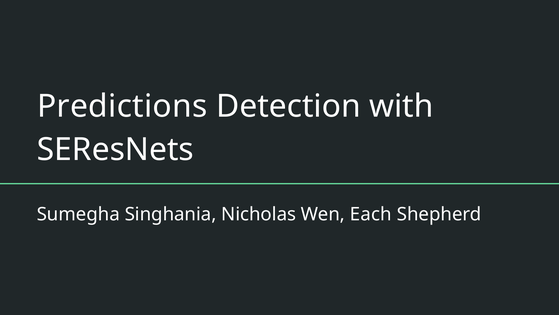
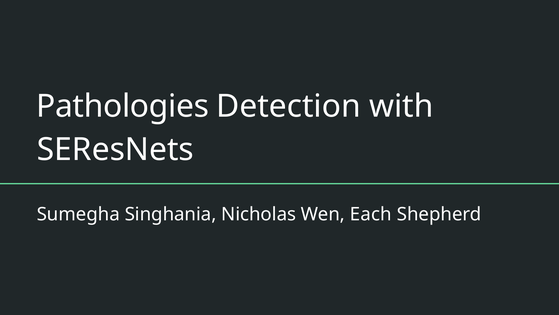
Predictions: Predictions -> Pathologies (123, 106)
